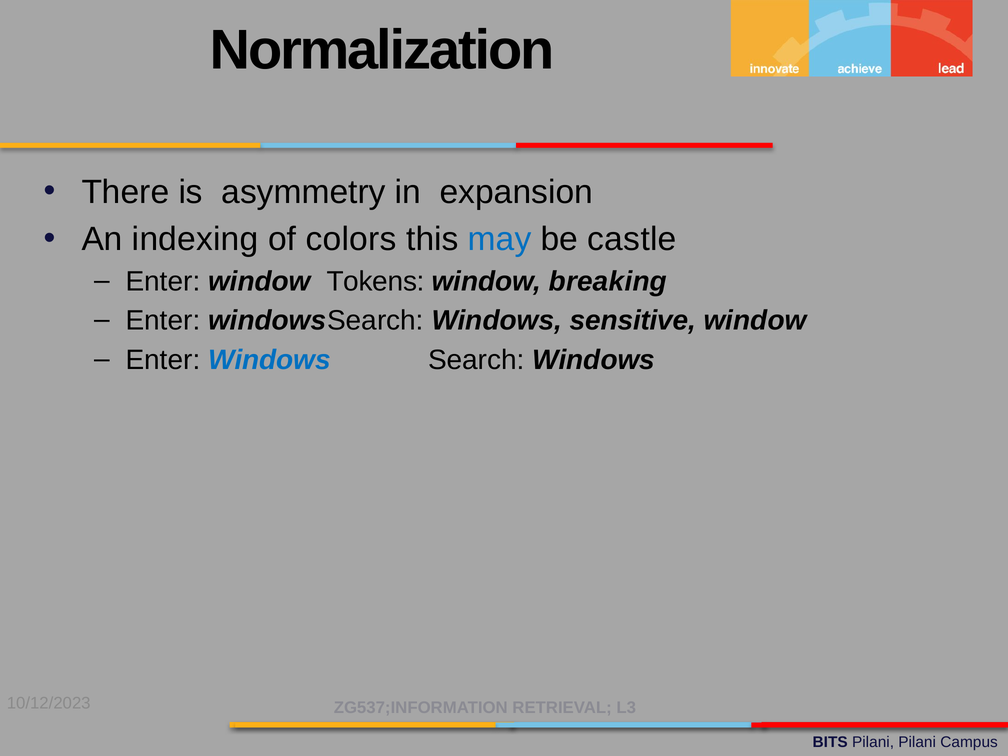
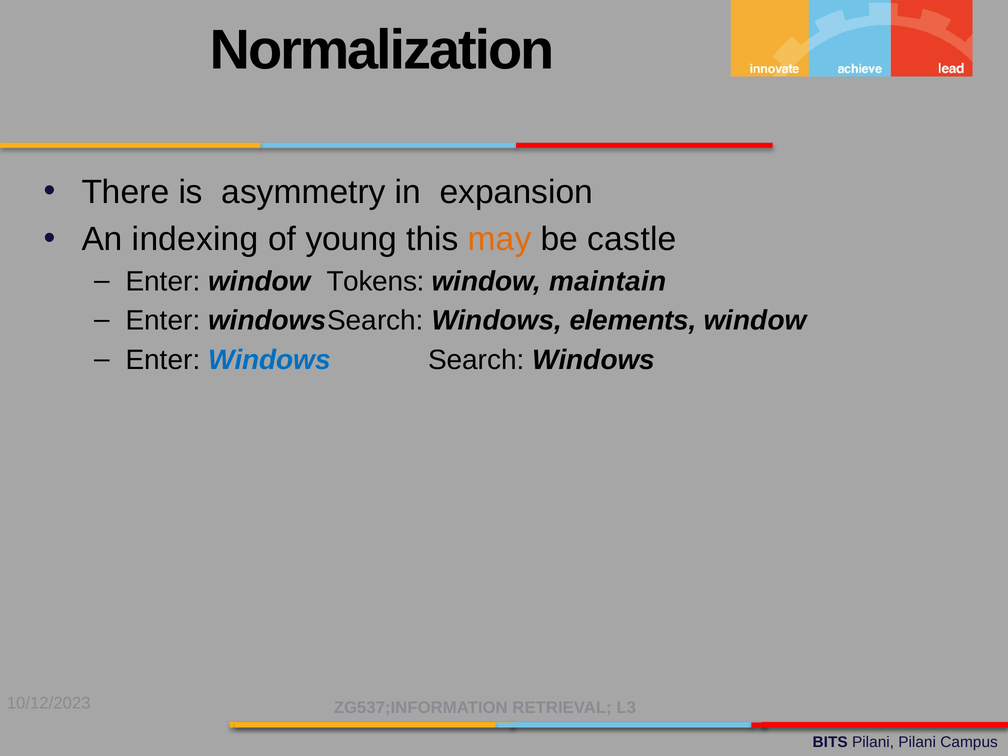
colors: colors -> young (351, 239)
may colour: blue -> orange (500, 239)
breaking: breaking -> maintain (608, 281)
sensitive: sensitive -> elements (633, 321)
